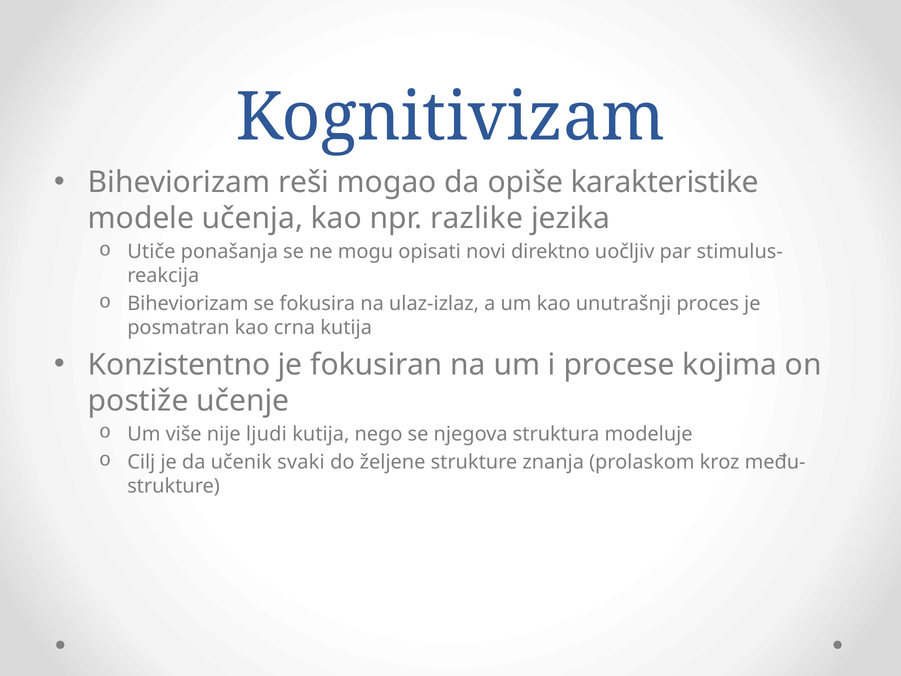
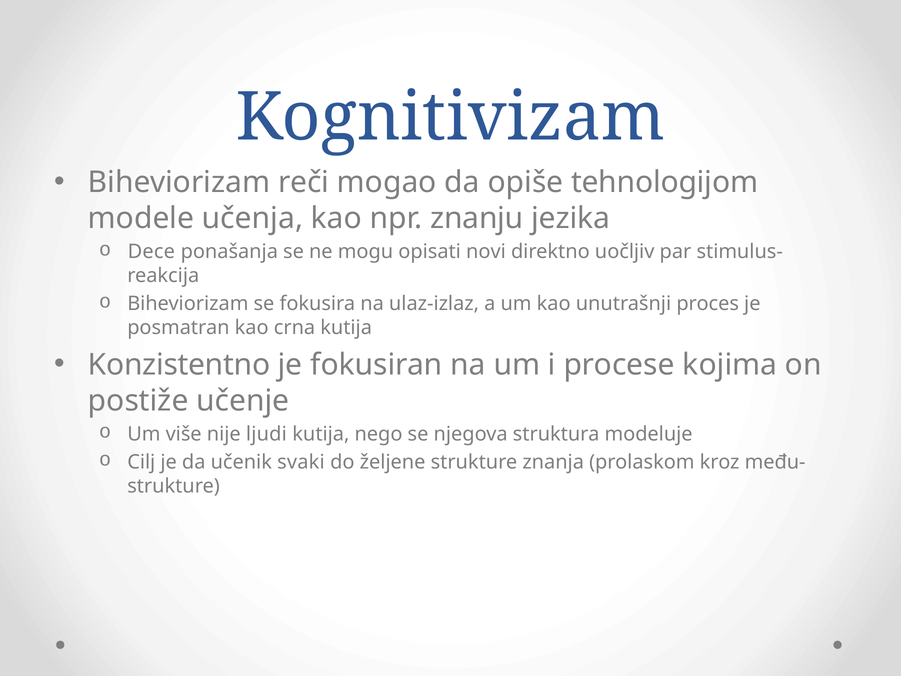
reši: reši -> reči (304, 182)
karakteristike: karakteristike -> tehnologijom (665, 182)
razlike: razlike -> znanju (477, 218)
Utiče: Utiče -> Dece (151, 252)
